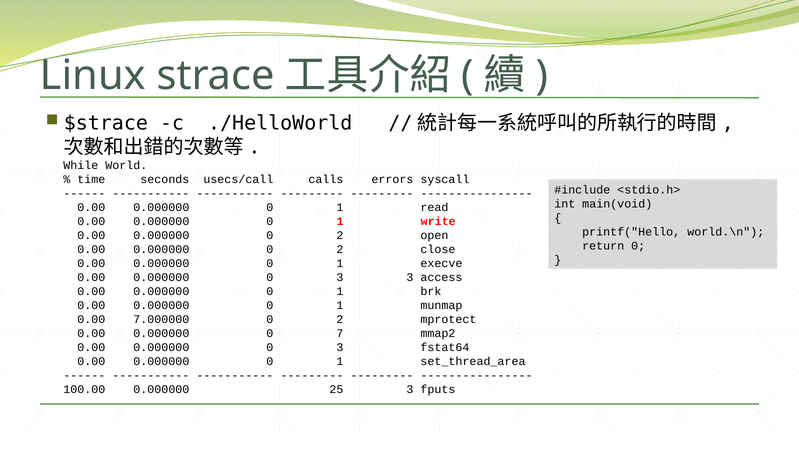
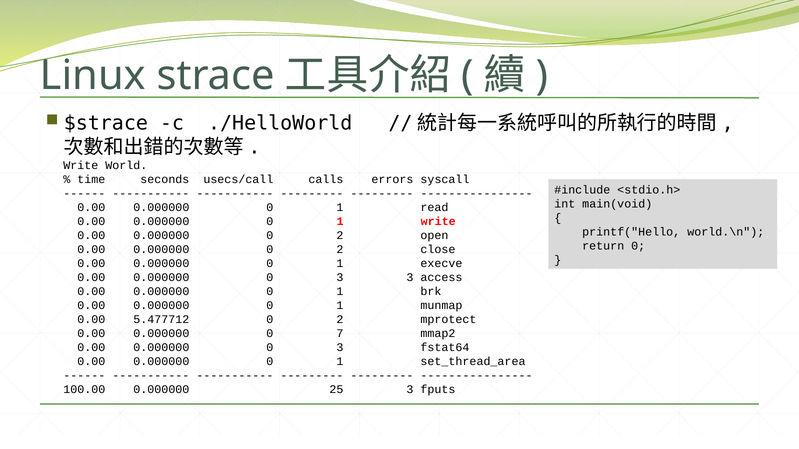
While: While -> Write (81, 166)
7.000000: 7.000000 -> 5.477712 (161, 320)
